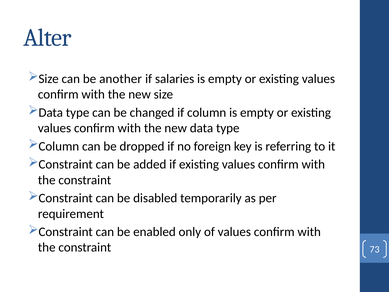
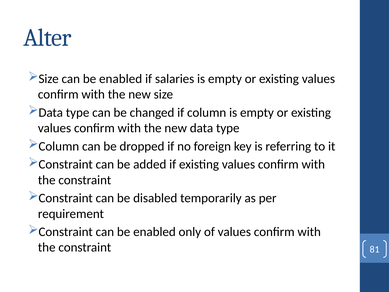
Size can be another: another -> enabled (121, 79)
73: 73 -> 81 (375, 249)
